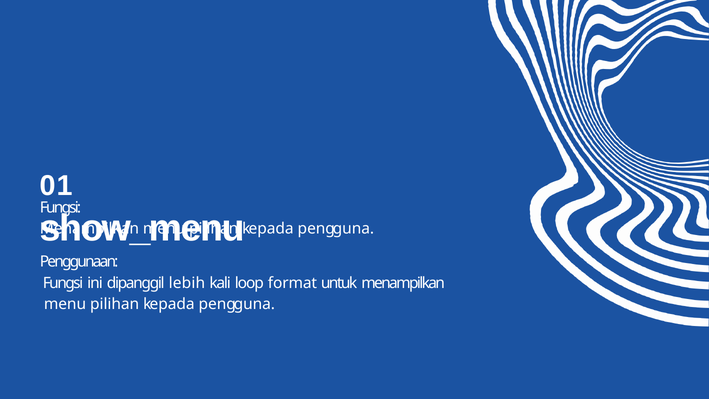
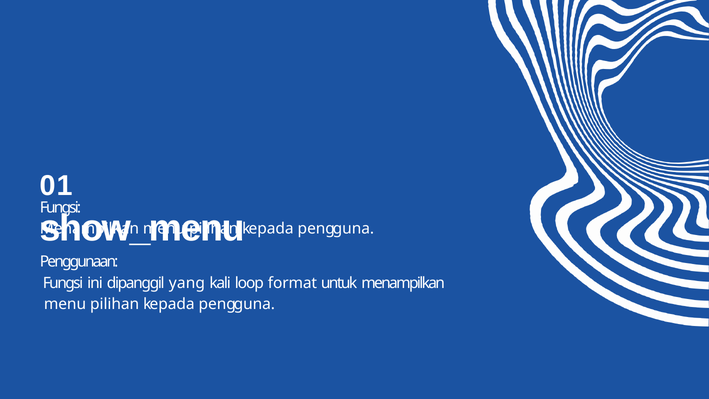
lebih: lebih -> yang (187, 283)
